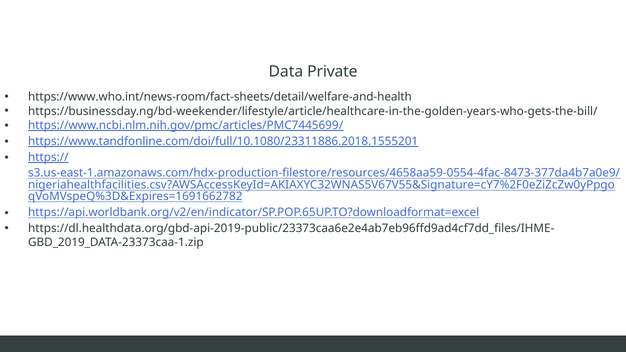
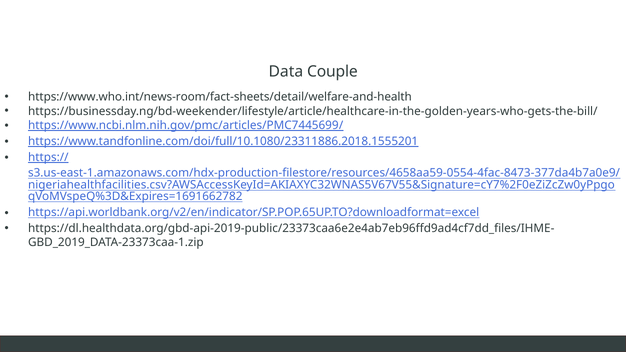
Private: Private -> Couple (332, 72)
